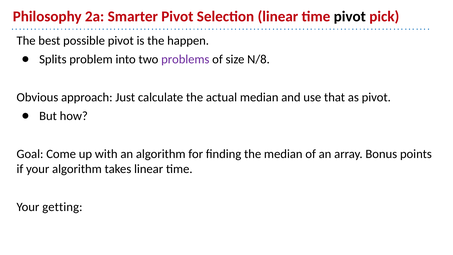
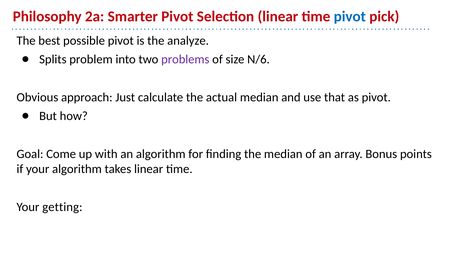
pivot colour: black -> blue (350, 17)
happen: happen -> analyze (188, 41)
N/8: N/8 -> N/6 (259, 59)
